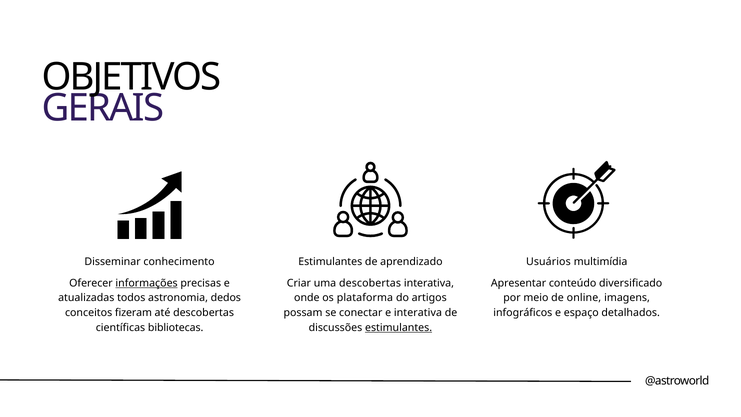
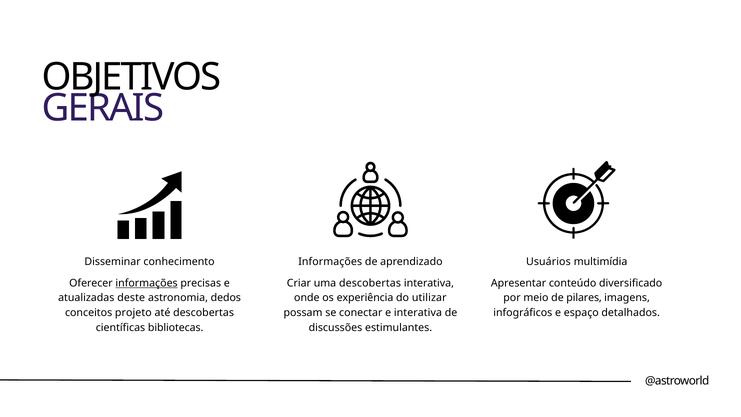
conhecimento Estimulantes: Estimulantes -> Informações (330, 262)
todos: todos -> deste (131, 298)
plataforma: plataforma -> experiência (365, 298)
artigos: artigos -> utilizar (429, 298)
online: online -> pilares (584, 298)
fizeram: fizeram -> projeto (133, 313)
estimulantes underline: present -> none (399, 328)
